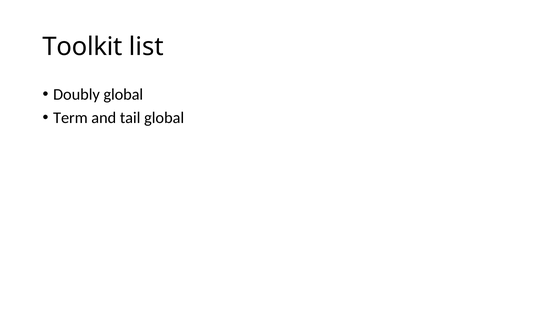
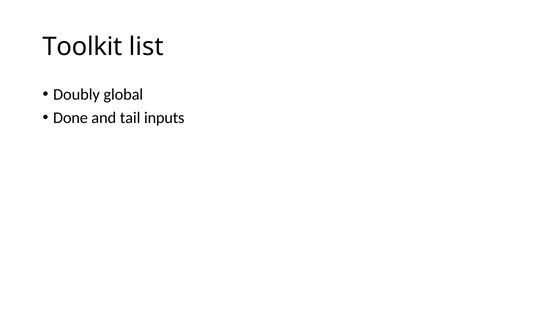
Term: Term -> Done (70, 118)
tail global: global -> inputs (164, 118)
